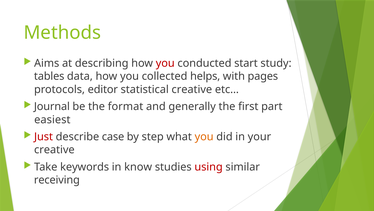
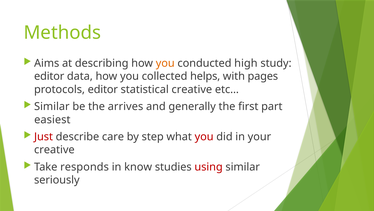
you colour: red -> orange (165, 63)
start: start -> high (246, 63)
tables: tables -> editor (49, 76)
Journal: Journal -> Similar (52, 106)
format: format -> arrives (126, 106)
case: case -> care (113, 136)
you colour: orange -> red (204, 136)
keywords: keywords -> responds (85, 166)
receiving: receiving -> seriously (57, 180)
